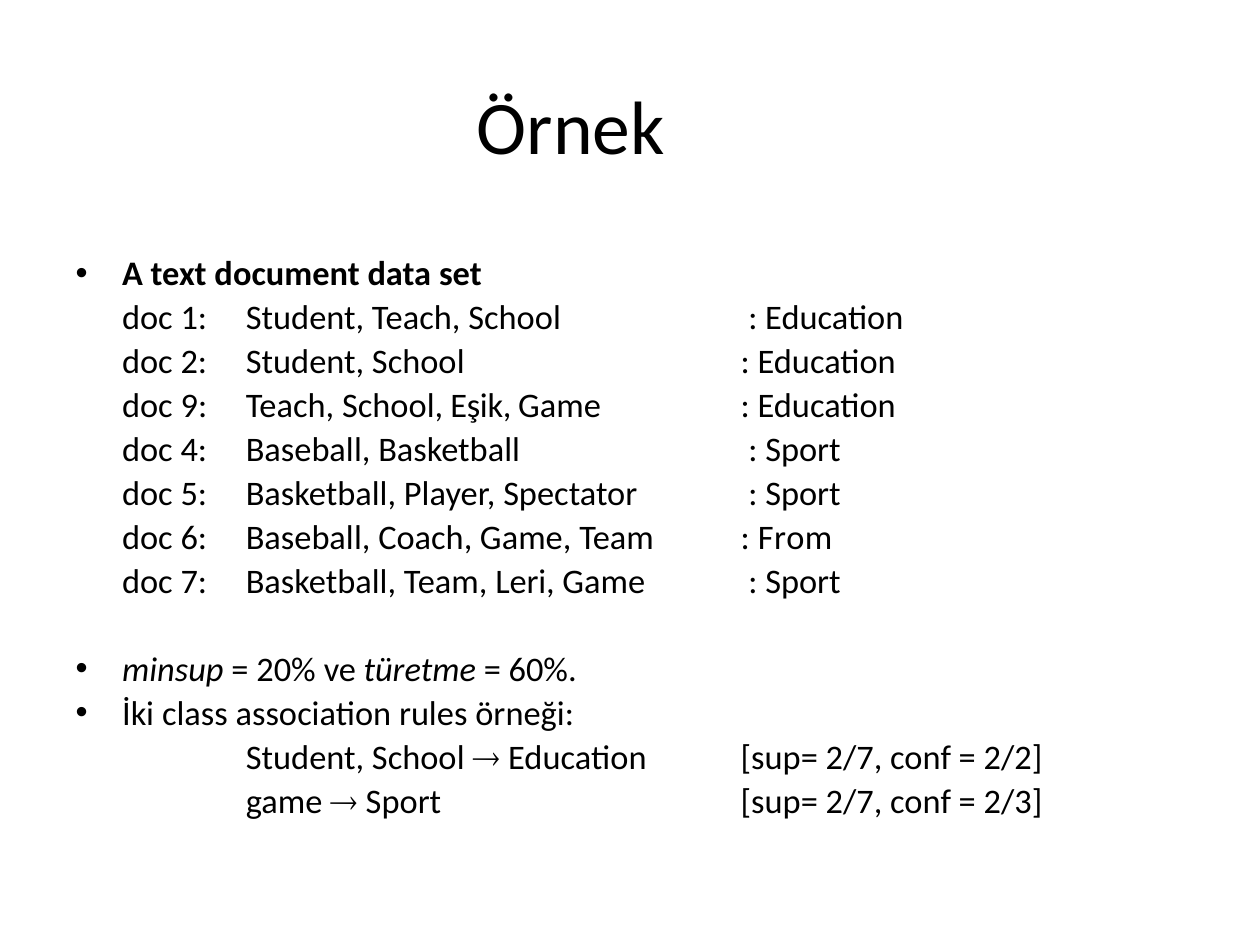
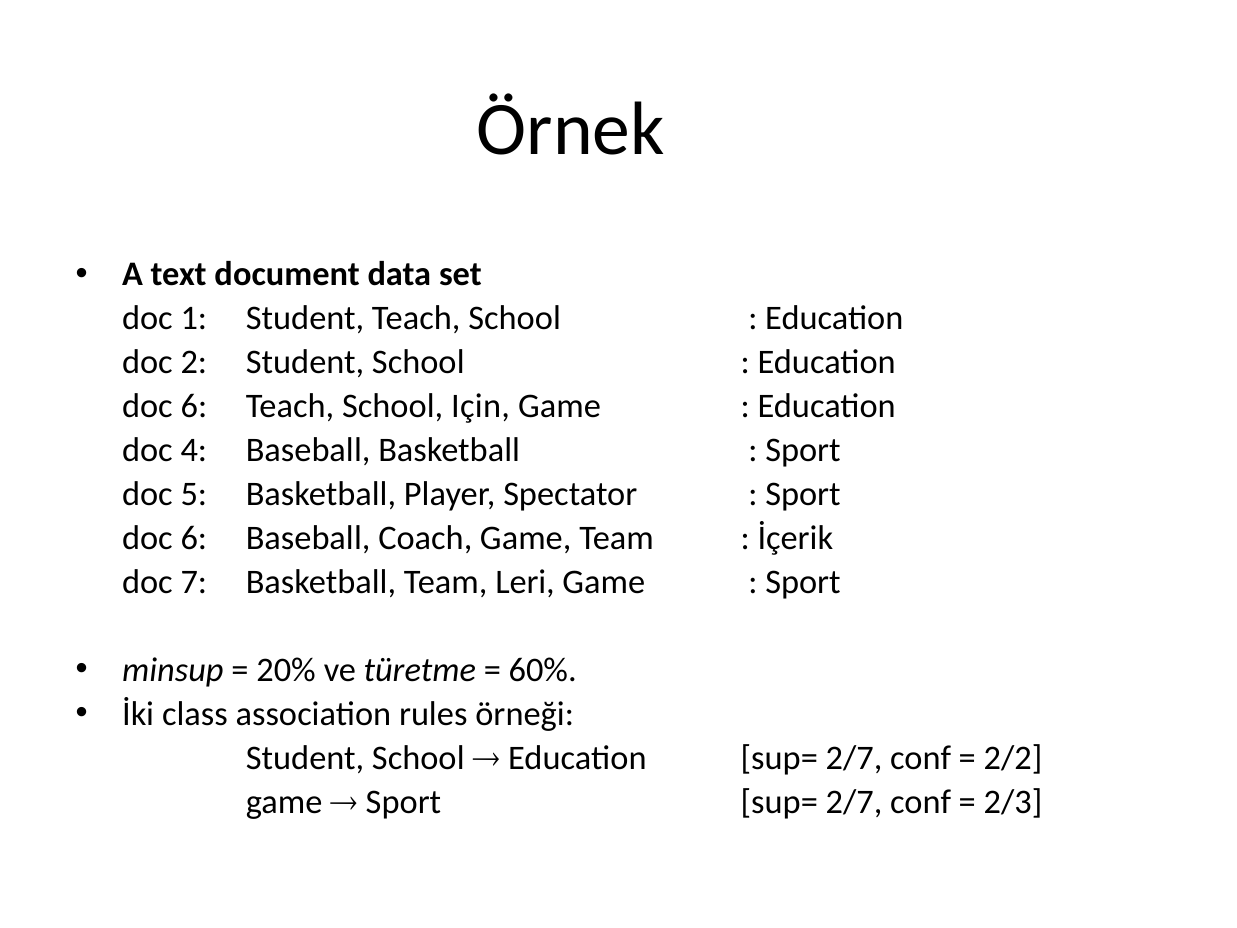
9: 9 -> 6 (194, 406)
Eşik: Eşik -> Için (481, 406)
From: From -> İçerik (795, 538)
